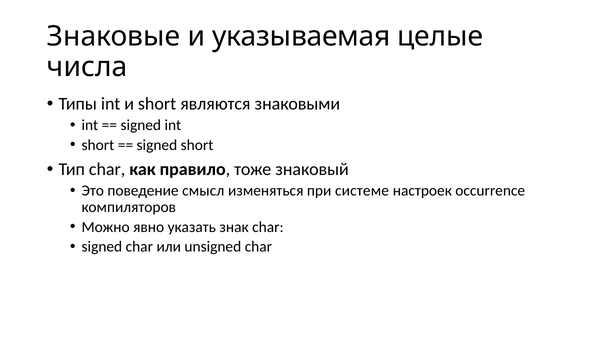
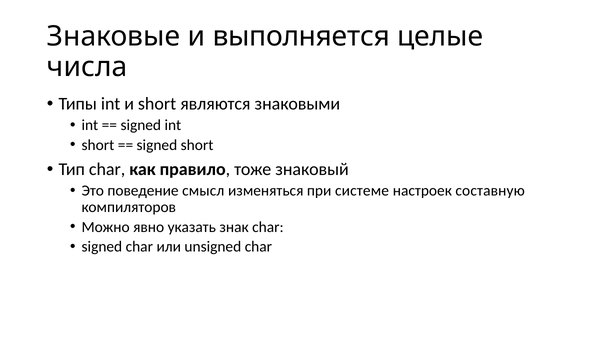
указываемая: указываемая -> выполняется (301, 36)
occurrence: occurrence -> составную (490, 191)
